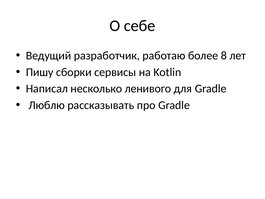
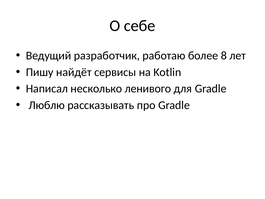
сборки: сборки -> найдёт (74, 72)
